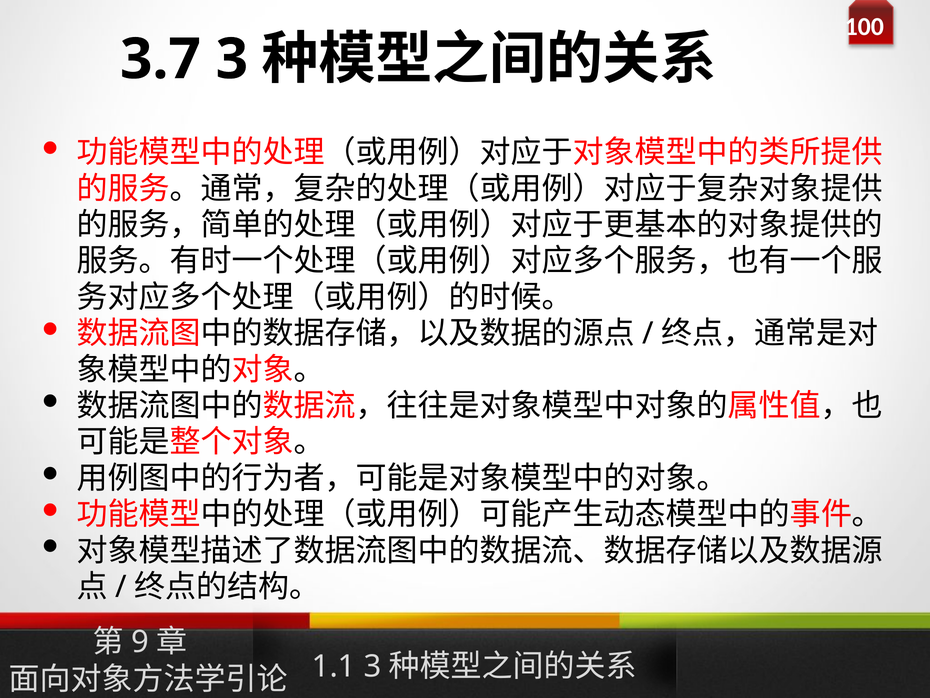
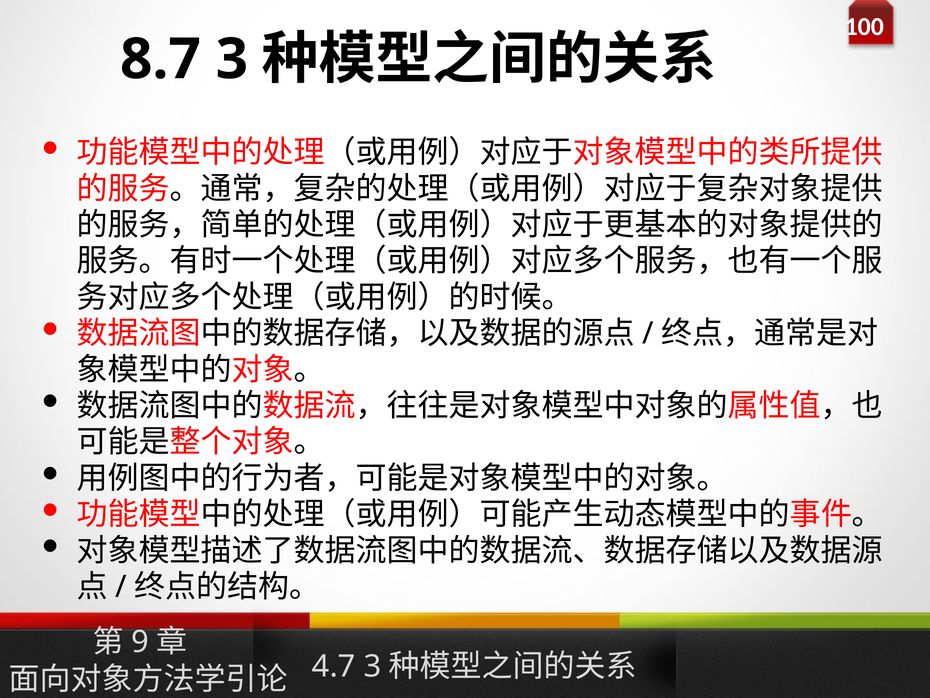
3.7: 3.7 -> 8.7 (160, 59)
1.1: 1.1 -> 4.7 (334, 666)
